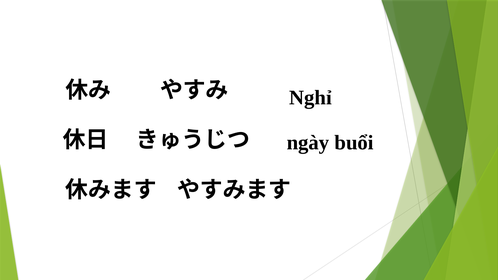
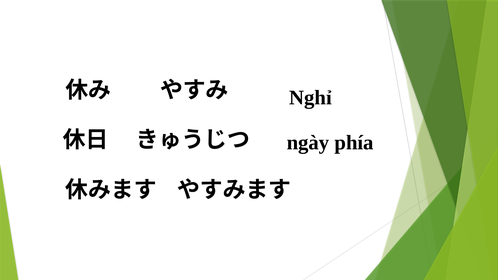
buổi: buổi -> phía (354, 143)
